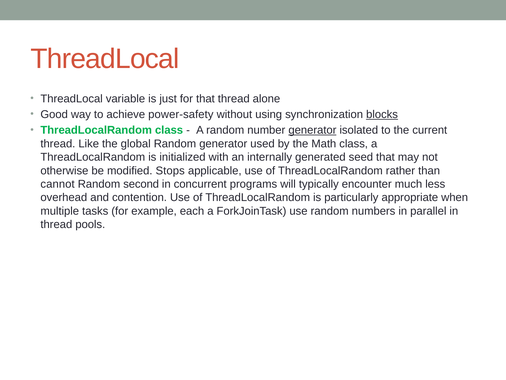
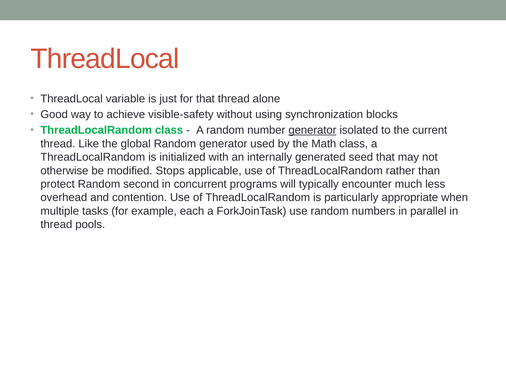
power-safety: power-safety -> visible-safety (181, 114)
blocks underline: present -> none (382, 114)
cannot: cannot -> protect (58, 184)
